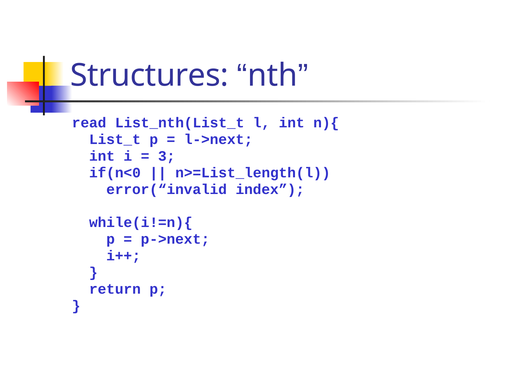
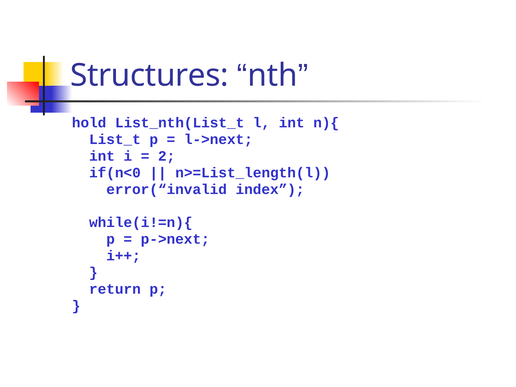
read: read -> hold (89, 123)
3: 3 -> 2 (167, 156)
